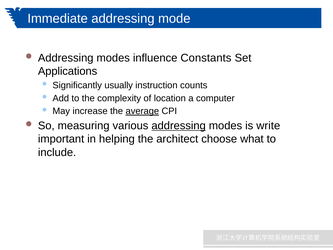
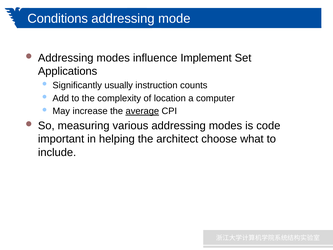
Immediate: Immediate -> Conditions (58, 19)
Constants: Constants -> Implement (206, 58)
addressing underline: present -> none (179, 126)
write: write -> code (268, 126)
